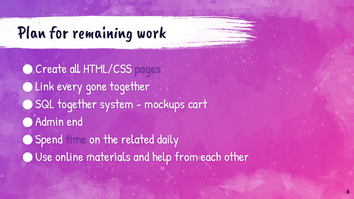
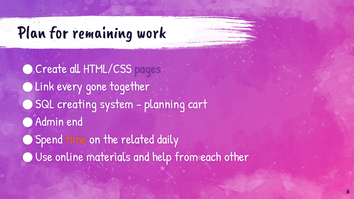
SQL together: together -> creating (77, 104)
mockups: mockups -> planning (165, 104)
time colour: purple -> orange (76, 139)
